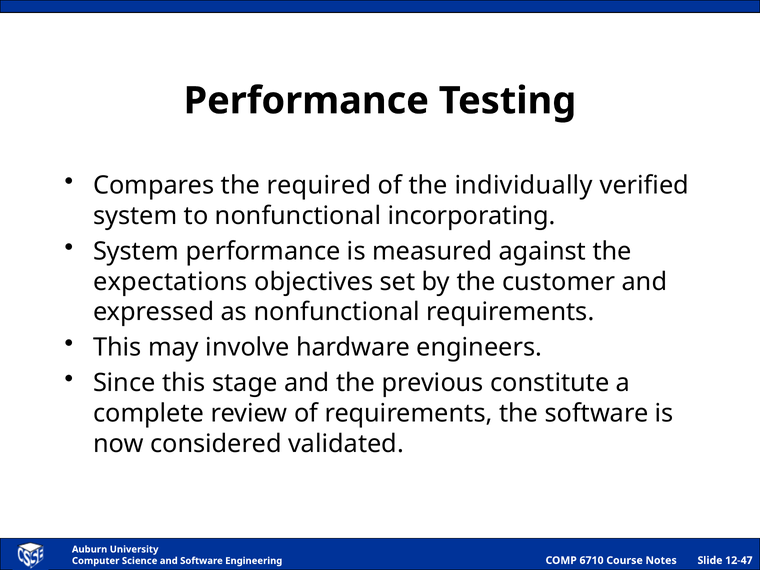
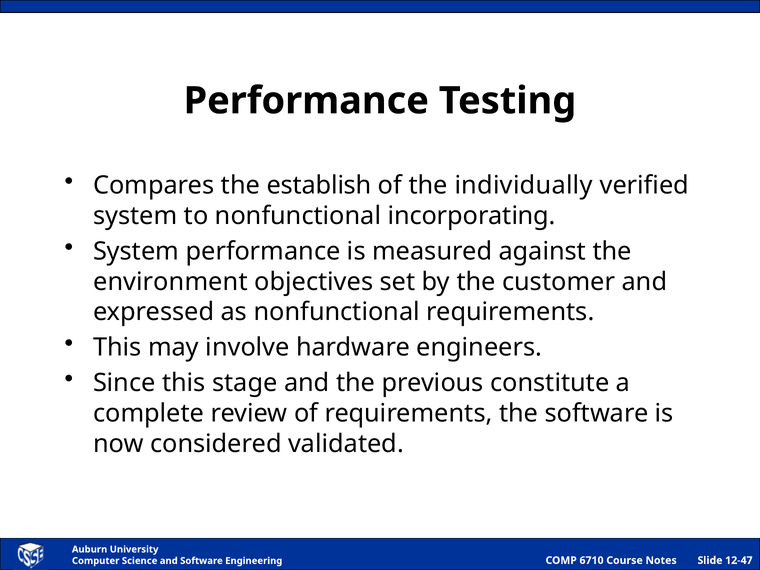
required: required -> establish (319, 185)
expectations: expectations -> environment (170, 282)
